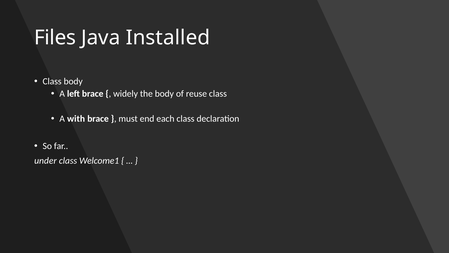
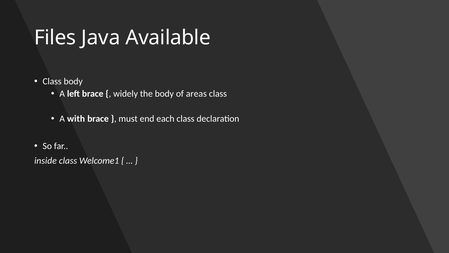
Installed: Installed -> Available (168, 38)
reuse: reuse -> areas (196, 94)
under: under -> inside (45, 161)
